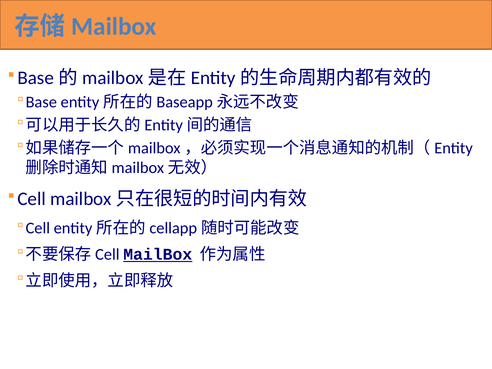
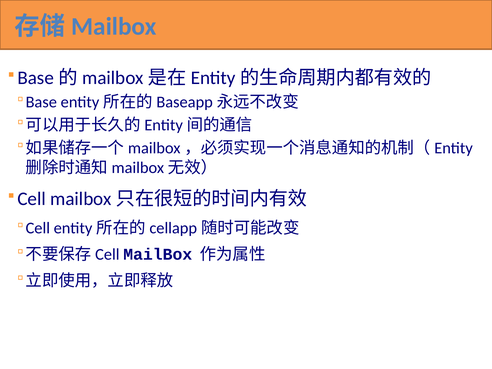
MailBox underline: present -> none (158, 254)
